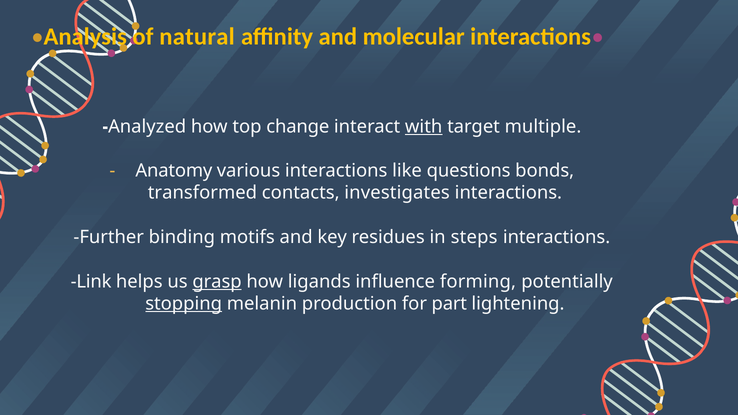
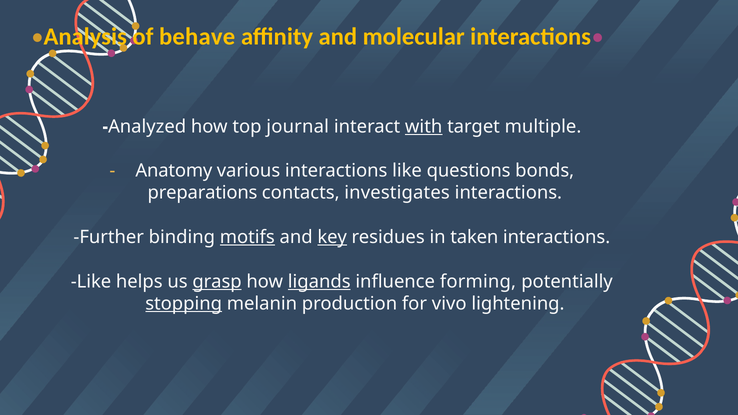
natural: natural -> behave (197, 37)
change: change -> journal (298, 127)
transformed: transformed -> preparations (203, 193)
motifs underline: none -> present (247, 237)
key underline: none -> present (332, 237)
steps: steps -> taken (474, 237)
Link: Link -> Like (91, 282)
ligands underline: none -> present (319, 282)
part: part -> vivo (449, 304)
